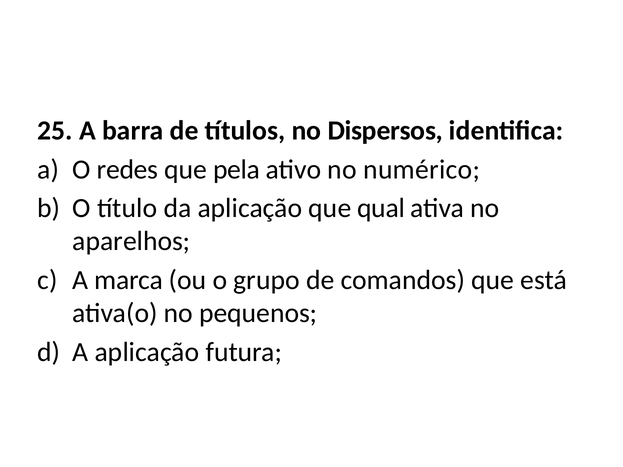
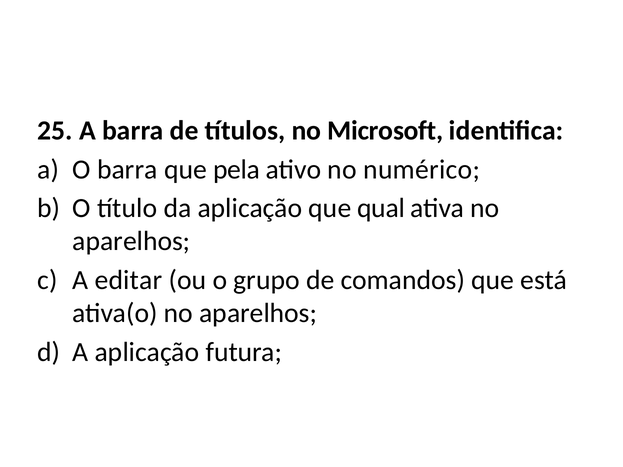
Dispersos: Dispersos -> Microsoft (385, 131)
O redes: redes -> barra (127, 169)
marca: marca -> editar (129, 280)
ativa(o no pequenos: pequenos -> aparelhos (258, 313)
